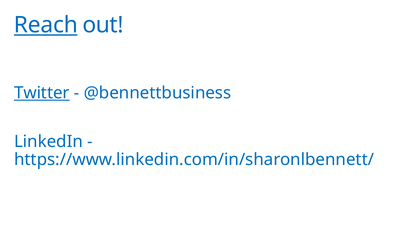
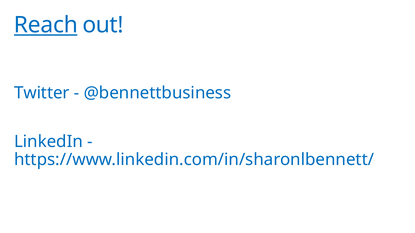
Twitter underline: present -> none (42, 93)
